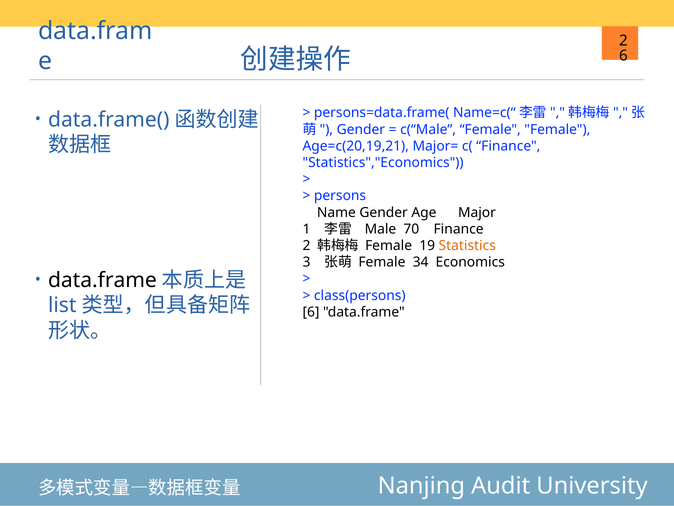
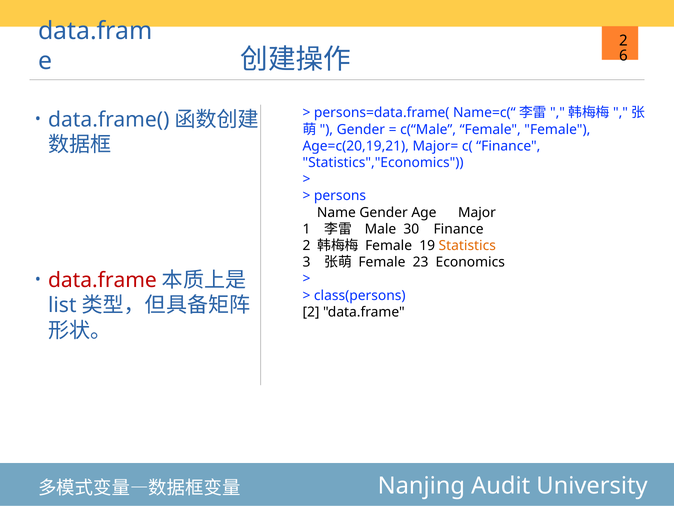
70: 70 -> 30 (411, 229)
34: 34 -> 23 (421, 262)
data.frame colour: black -> red (102, 280)
6: 6 -> 2 (311, 312)
